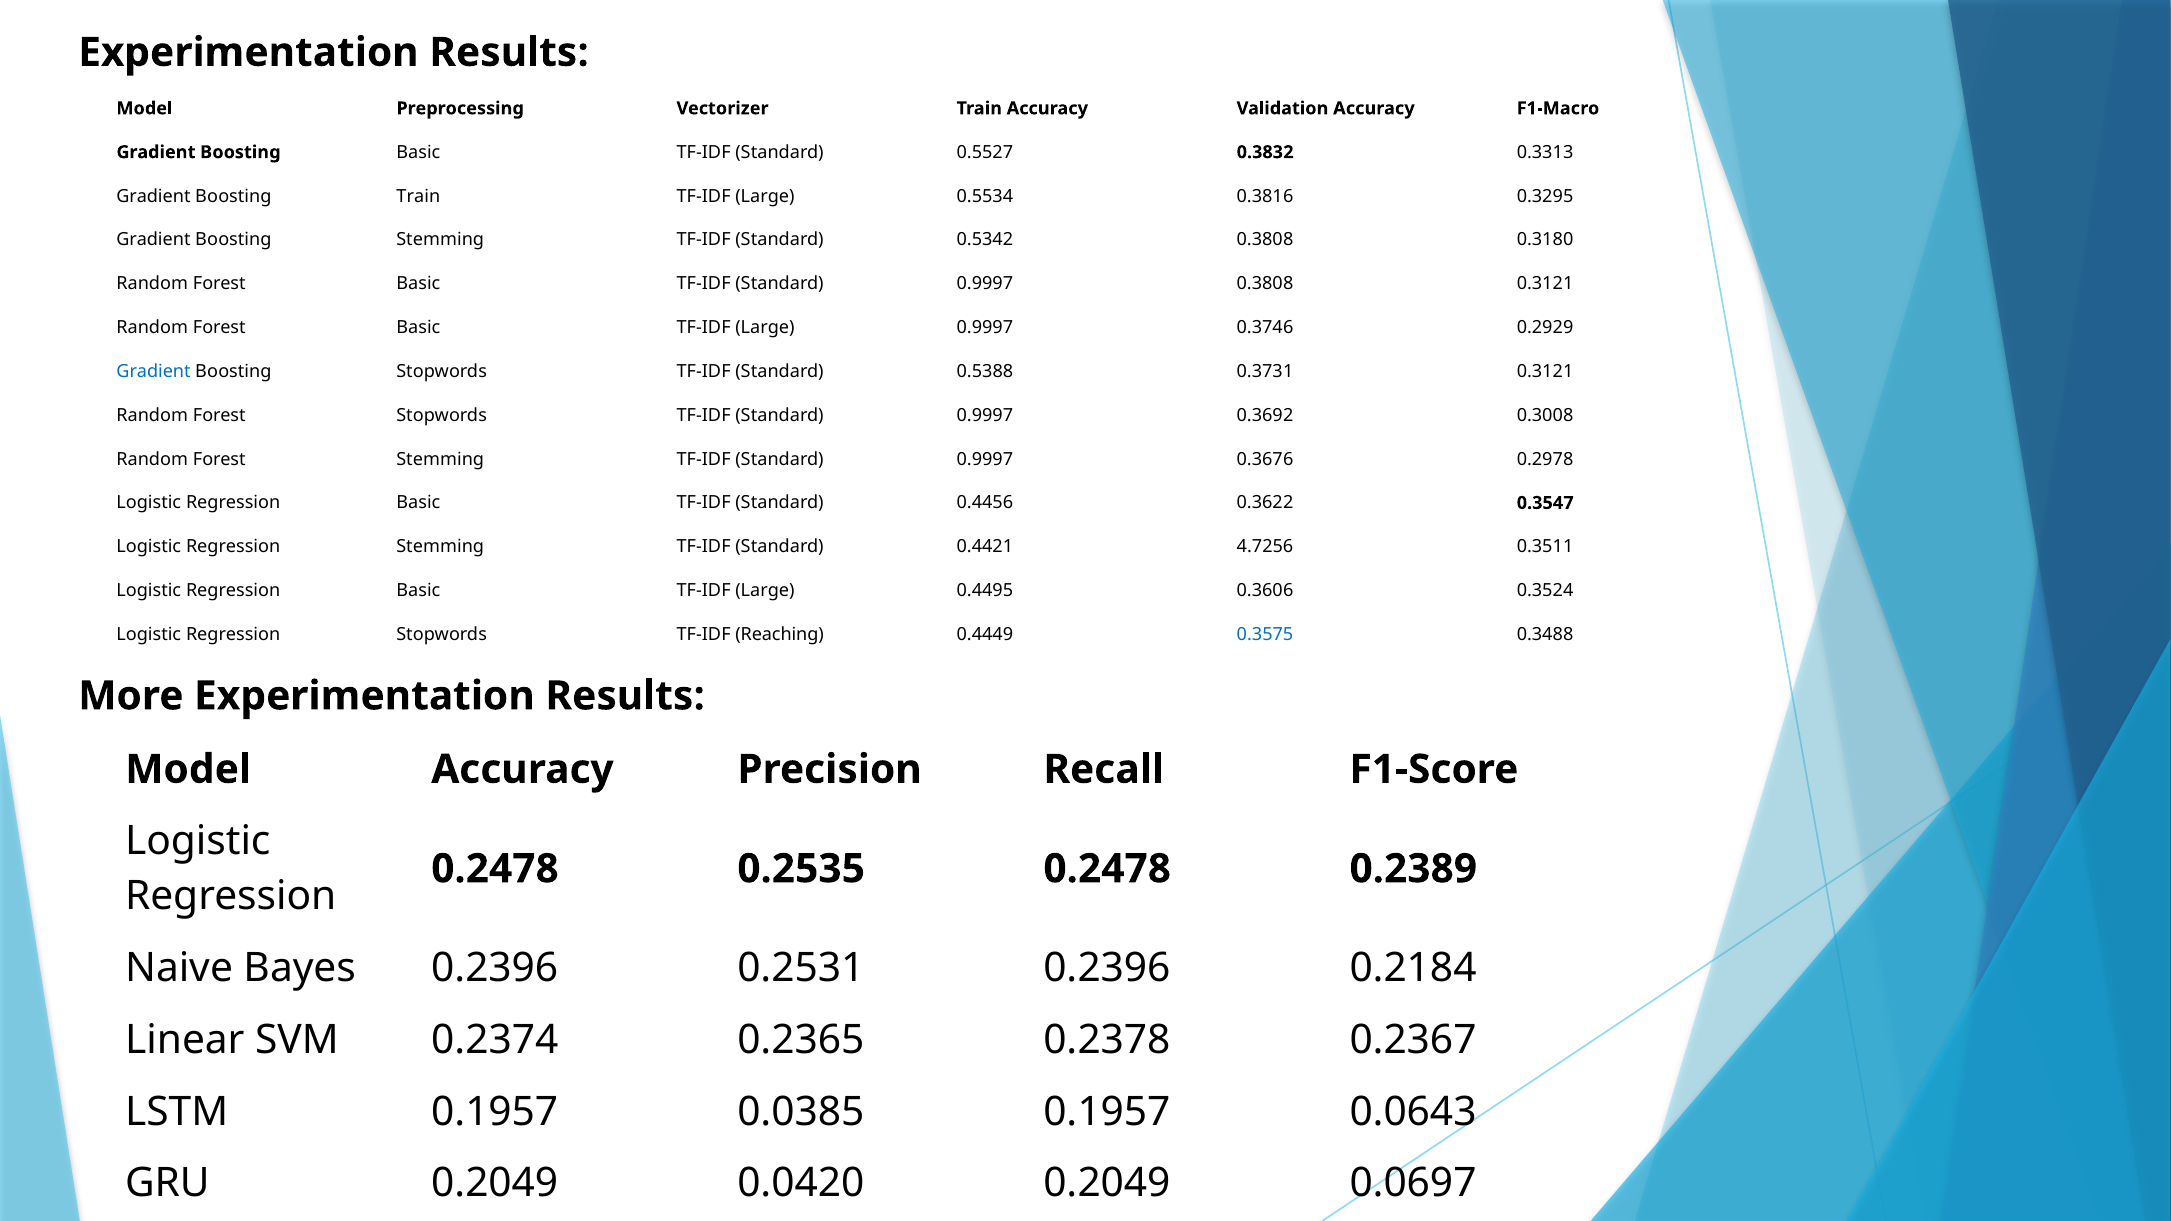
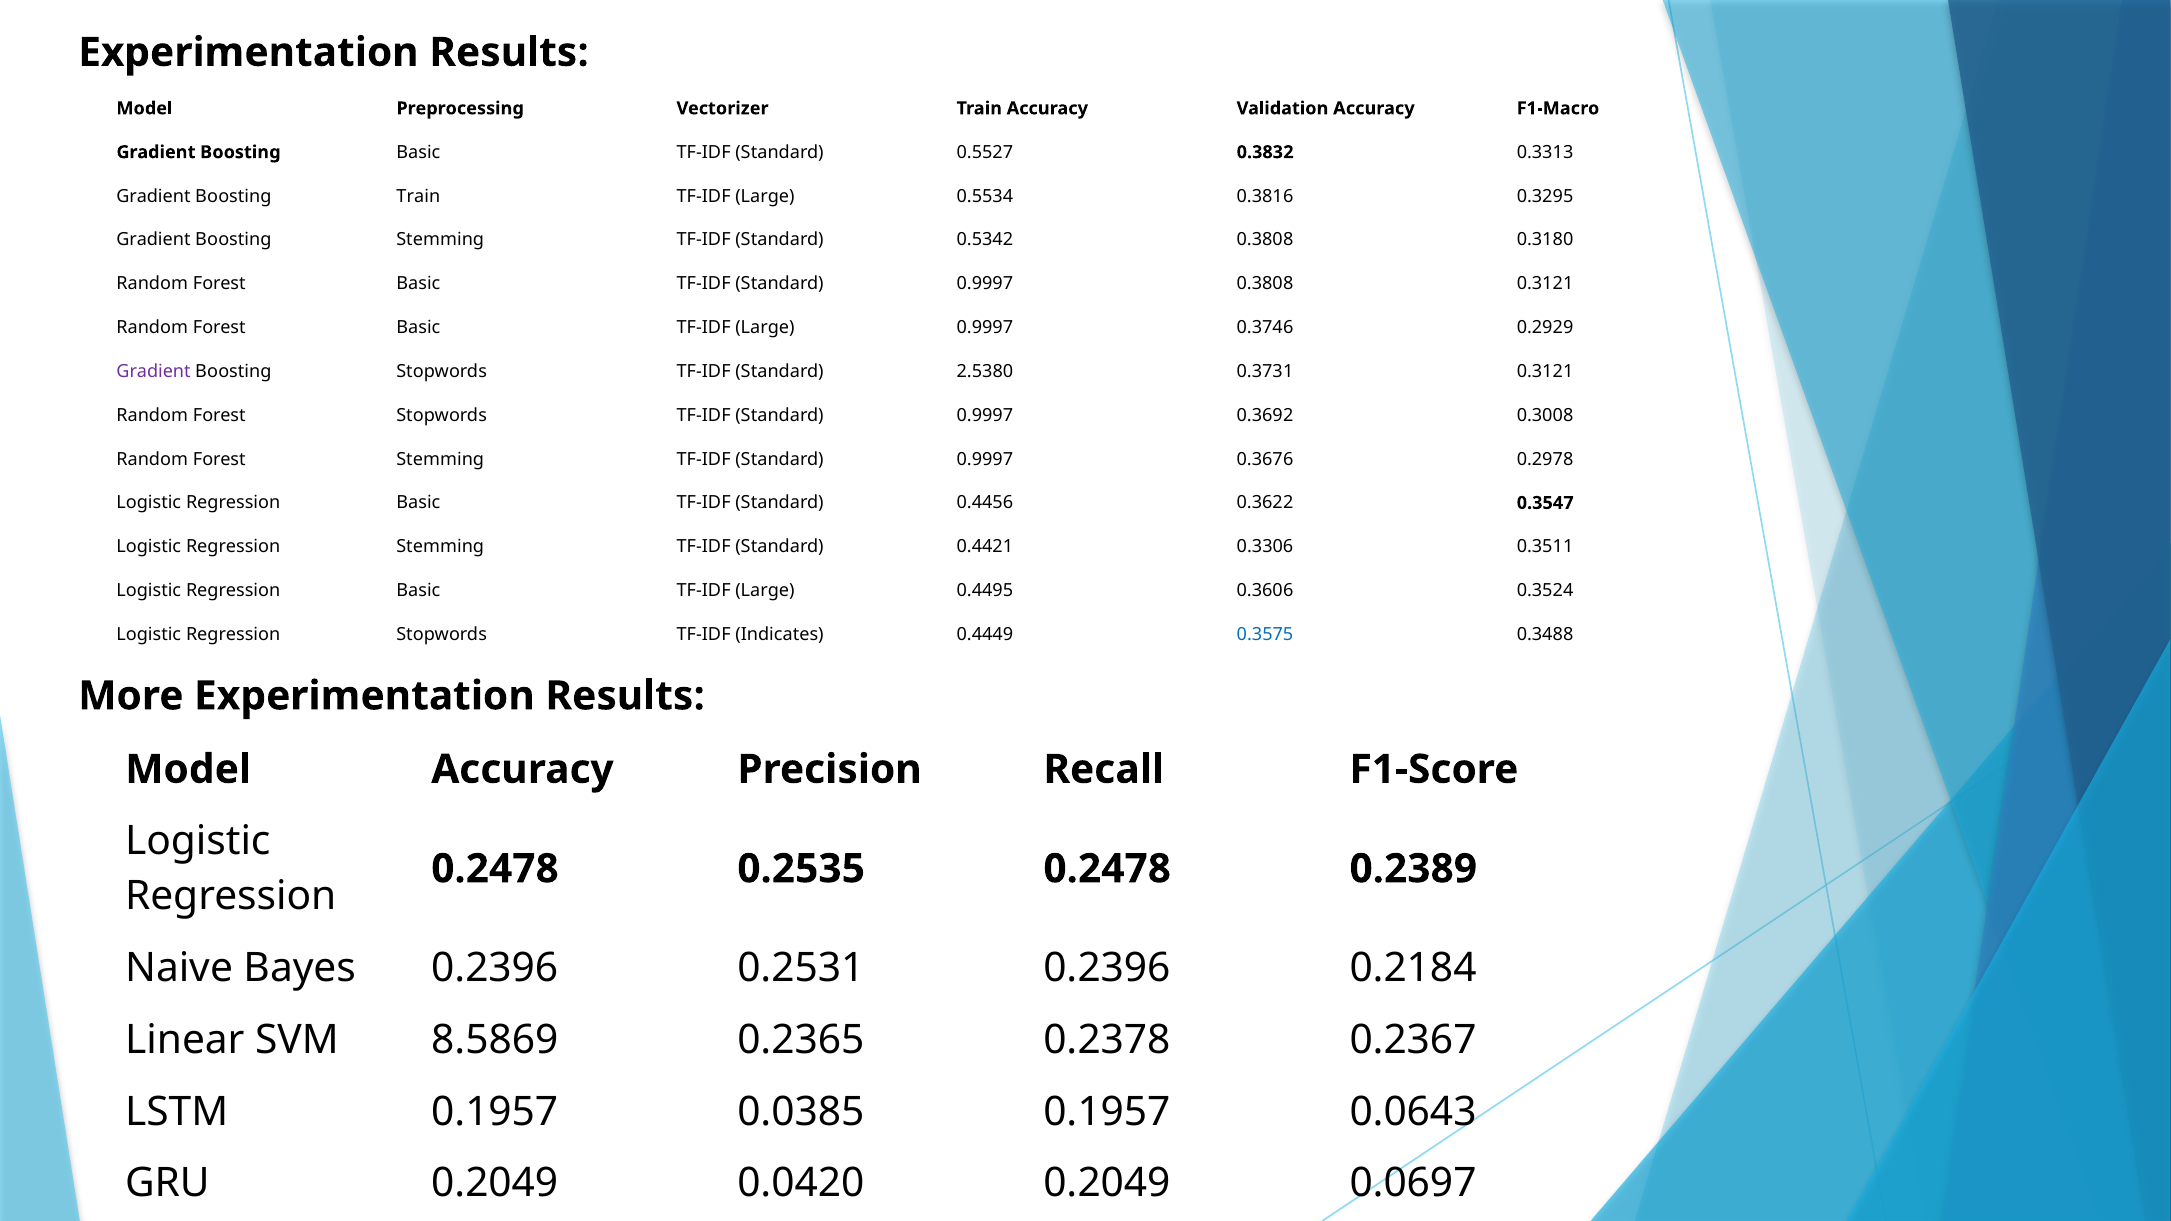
Gradient colour: blue -> purple (154, 371)
0.5388: 0.5388 -> 2.5380 (985, 371)
4.7256: 4.7256 -> 0.3306 (1265, 547)
Reaching: Reaching -> Indicates (779, 635)
0.2374: 0.2374 -> 8.5869 (495, 1040)
